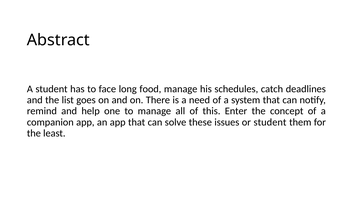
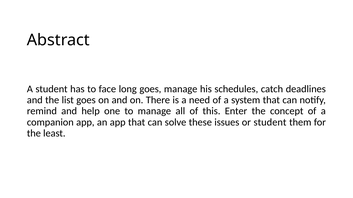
long food: food -> goes (150, 89)
